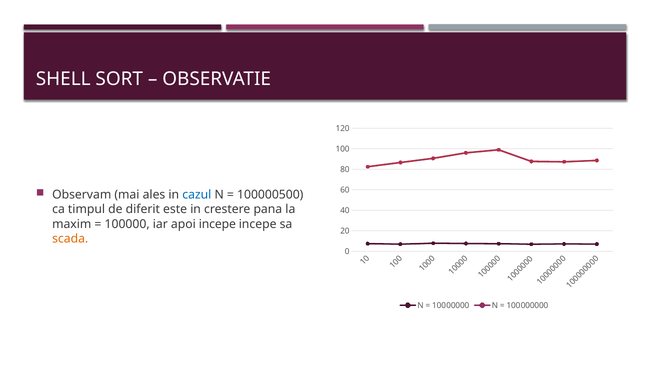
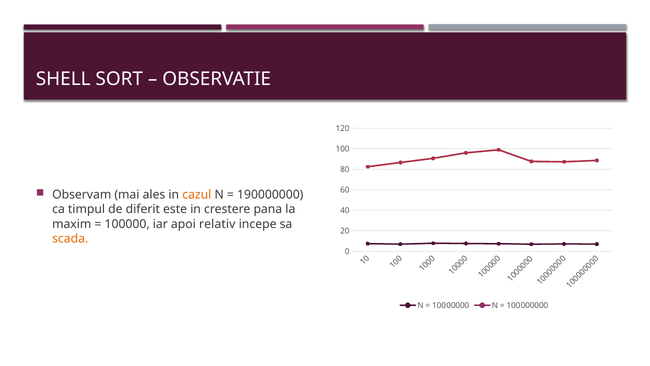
cazul colour: blue -> orange (197, 195)
100000500: 100000500 -> 190000000 (270, 195)
apoi incepe: incepe -> relativ (217, 224)
